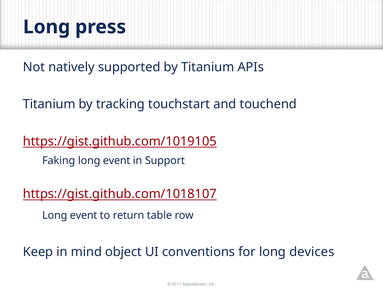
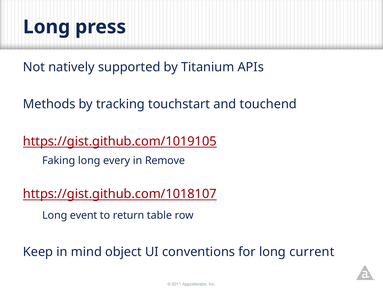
Titanium: Titanium -> Methods (49, 104)
Faking long event: event -> every (117, 160)
Support: Support -> Remove (165, 160)
devices: devices -> current (312, 251)
